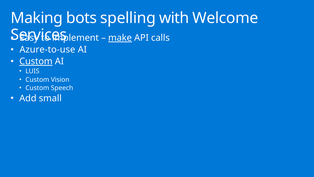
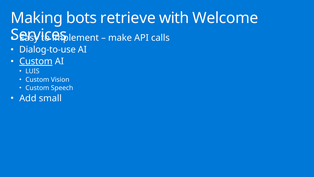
spelling: spelling -> retrieve (128, 18)
make underline: present -> none (120, 38)
Azure-to-use: Azure-to-use -> Dialog-to-use (47, 50)
